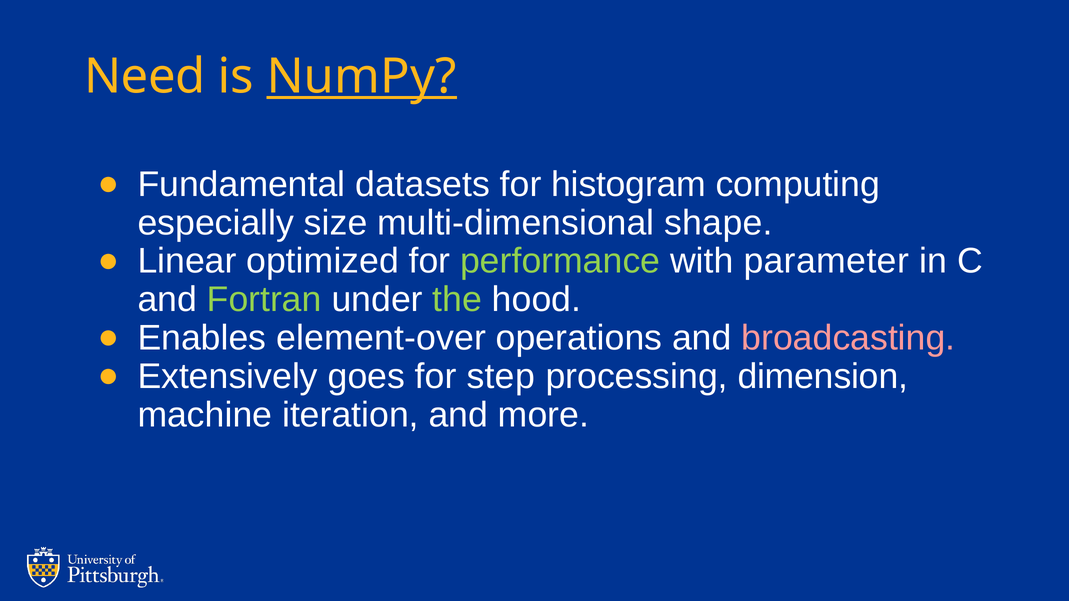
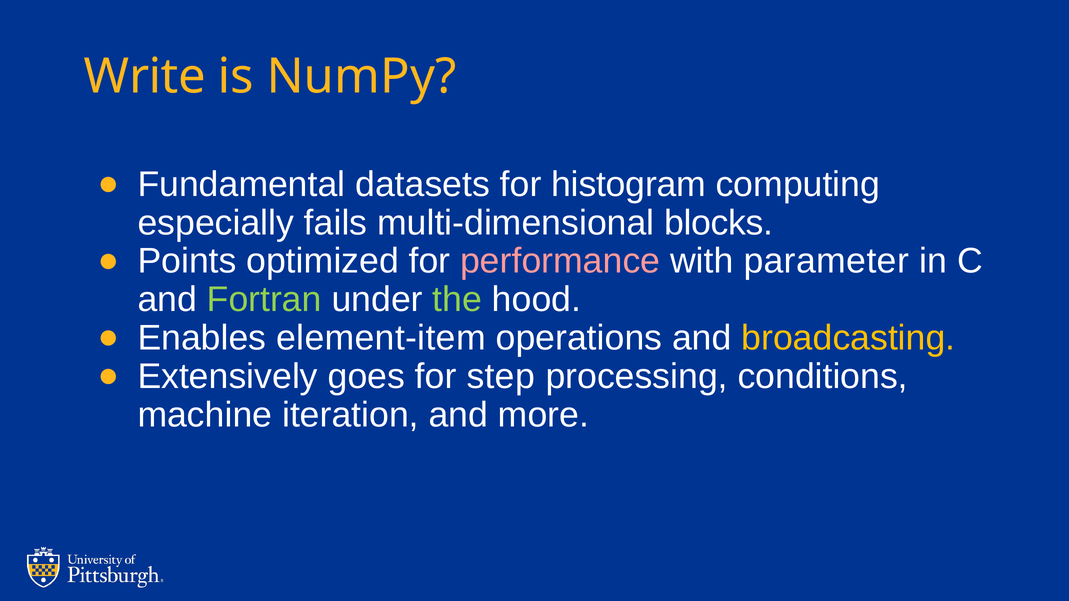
Need: Need -> Write (145, 76)
NumPy underline: present -> none (362, 76)
size: size -> fails (336, 223)
shape: shape -> blocks (719, 223)
Linear: Linear -> Points (187, 261)
performance colour: light green -> pink (560, 261)
element-over: element-over -> element-item (381, 338)
broadcasting colour: pink -> yellow (848, 338)
dimension: dimension -> conditions (823, 377)
